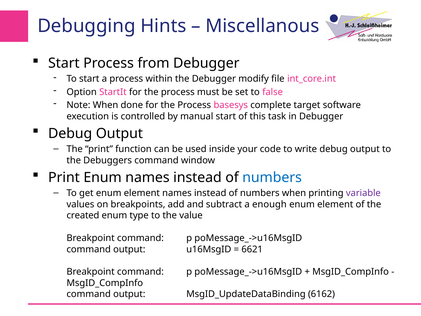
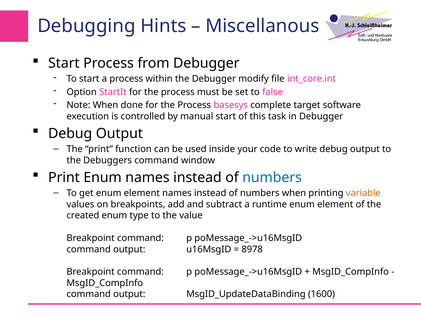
variable colour: purple -> orange (363, 193)
enough: enough -> runtime (270, 204)
6621: 6621 -> 8978 (252, 249)
6162: 6162 -> 1600 (321, 294)
